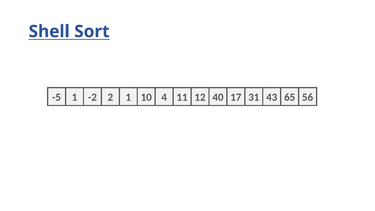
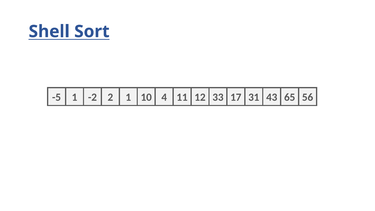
40: 40 -> 33 (218, 97)
